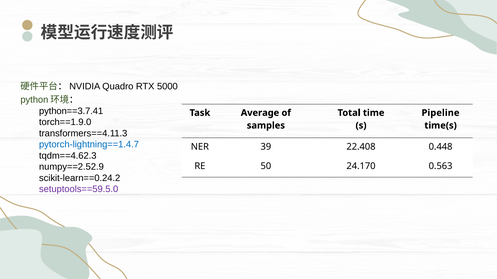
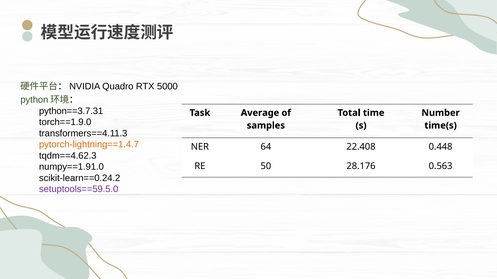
python==3.7.41: python==3.7.41 -> python==3.7.31 (71, 111)
Pipeline: Pipeline -> Number (441, 113)
pytorch-lightning==1.4.7 colour: blue -> orange (89, 145)
39: 39 -> 64 (266, 147)
numpy==2.52.9: numpy==2.52.9 -> numpy==1.91.0 (71, 167)
24.170: 24.170 -> 28.176 (361, 167)
